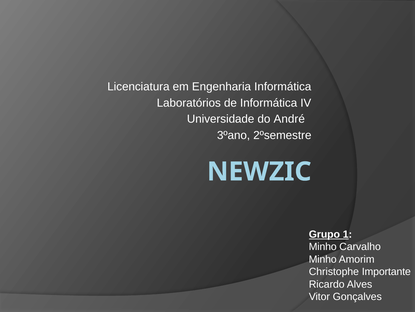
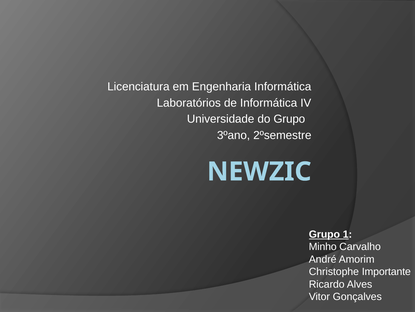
do André: André -> Grupo (289, 119)
Minho: Minho -> André (323, 259)
